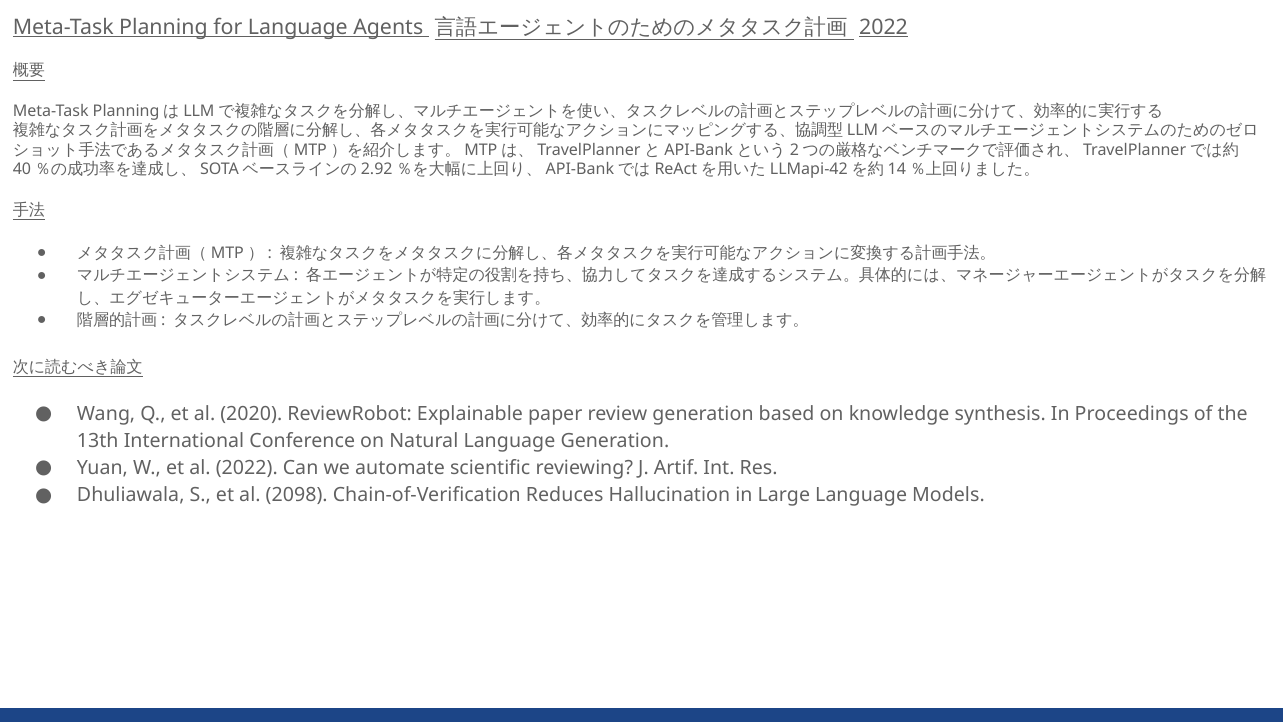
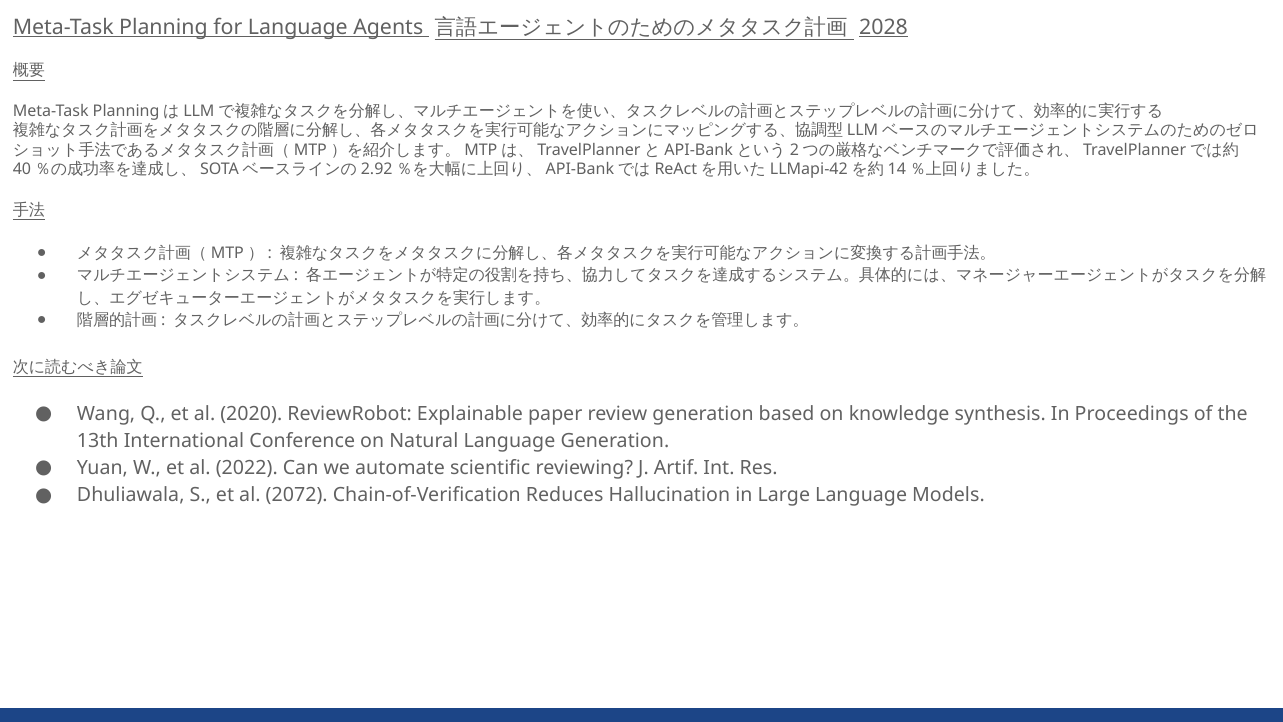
2022: 2022 -> 2028 (884, 27)
2098: 2098 -> 2072 (297, 495)
